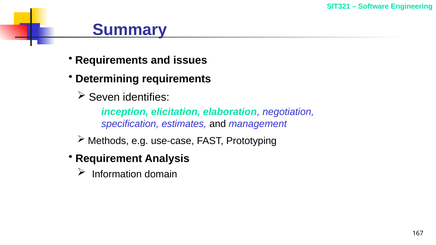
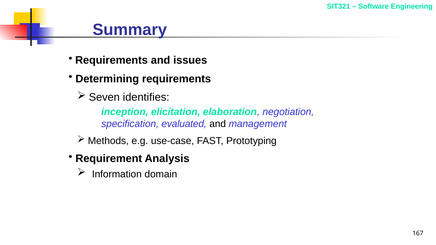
estimates: estimates -> evaluated (184, 124)
